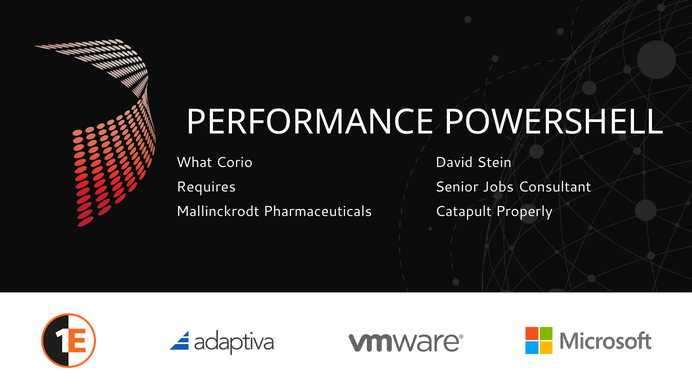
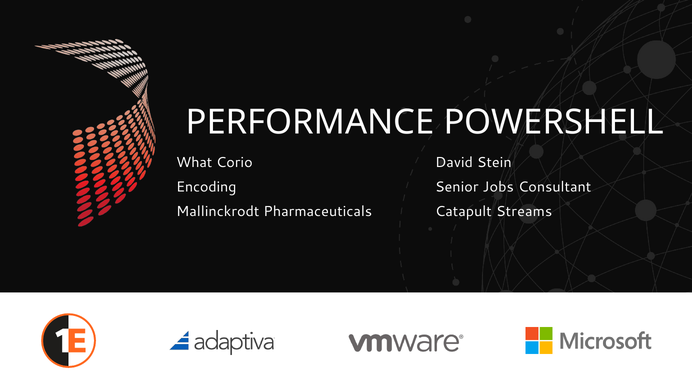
Requires: Requires -> Encoding (206, 187)
Properly: Properly -> Streams (524, 212)
